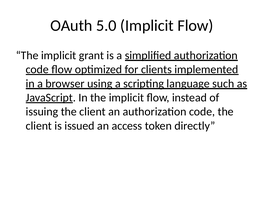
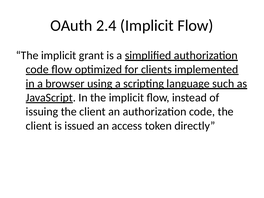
5.0: 5.0 -> 2.4 (106, 26)
